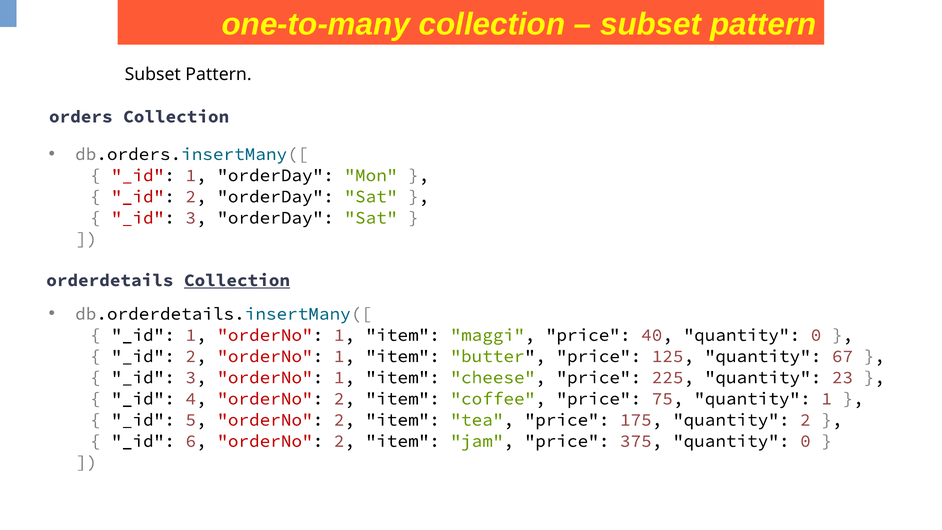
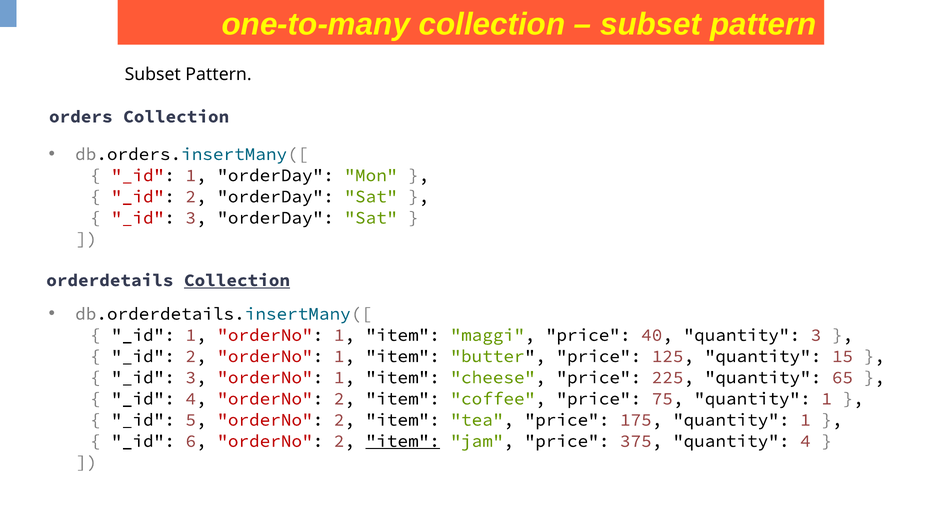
40 quantity 0: 0 -> 3 (816, 335)
67: 67 -> 15 (843, 356)
23: 23 -> 65 (843, 377)
175 quantity 2: 2 -> 1 (805, 420)
item underline: none -> present (403, 441)
375 quantity 0: 0 -> 4 (805, 441)
